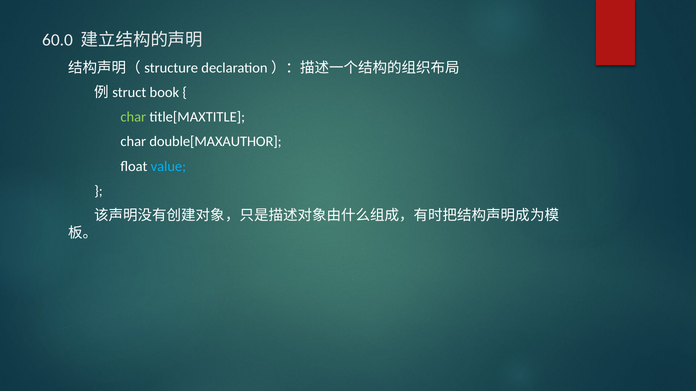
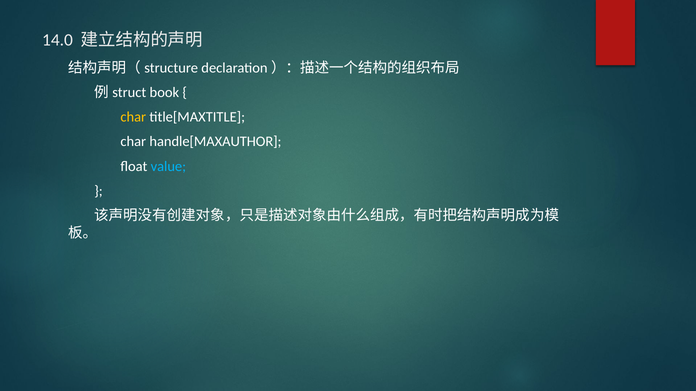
60.0: 60.0 -> 14.0 (58, 40)
char colour: light green -> yellow (133, 117)
double[MAXAUTHOR: double[MAXAUTHOR -> handle[MAXAUTHOR (215, 142)
